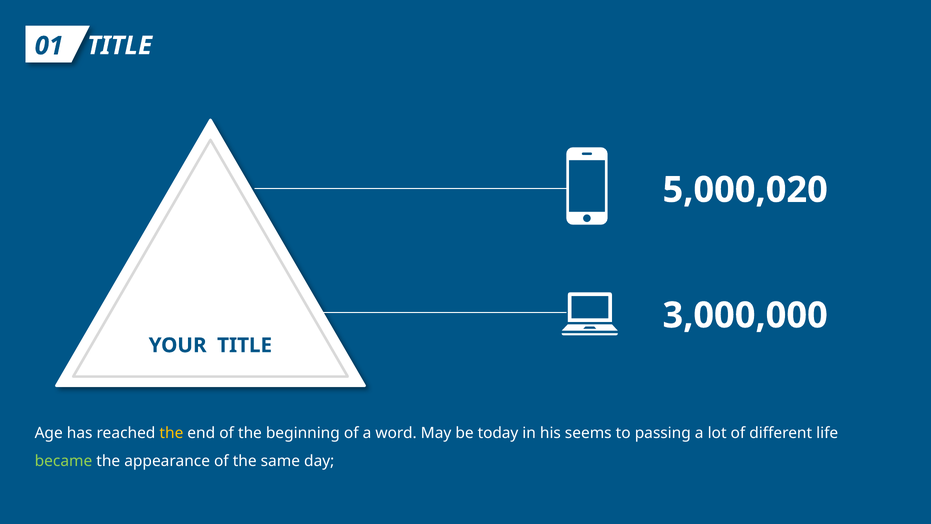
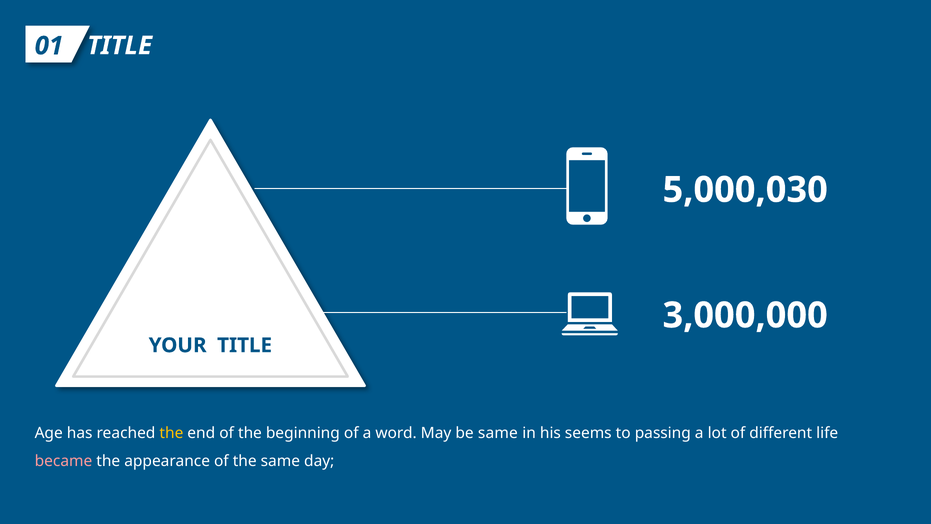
5,000,020: 5,000,020 -> 5,000,030 (745, 190)
be today: today -> same (498, 433)
became colour: light green -> pink (64, 461)
